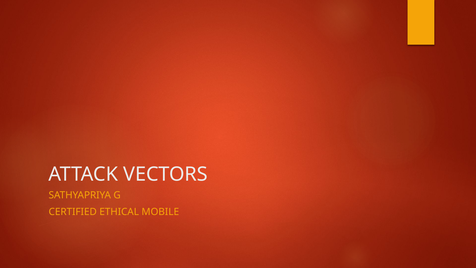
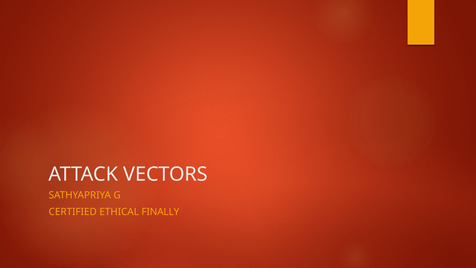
MOBILE: MOBILE -> FINALLY (160, 212)
